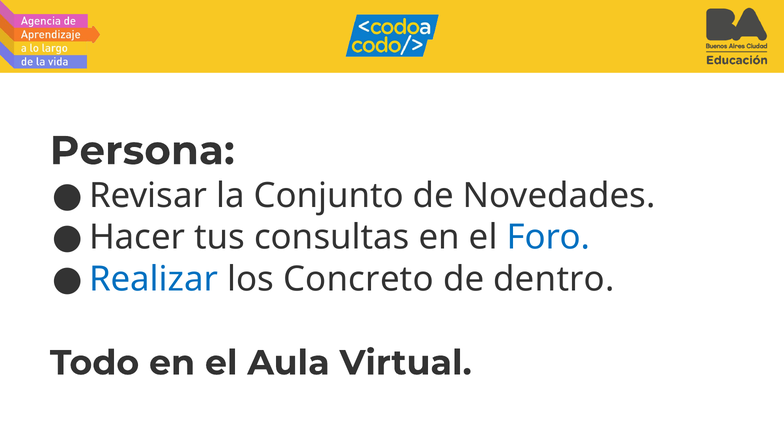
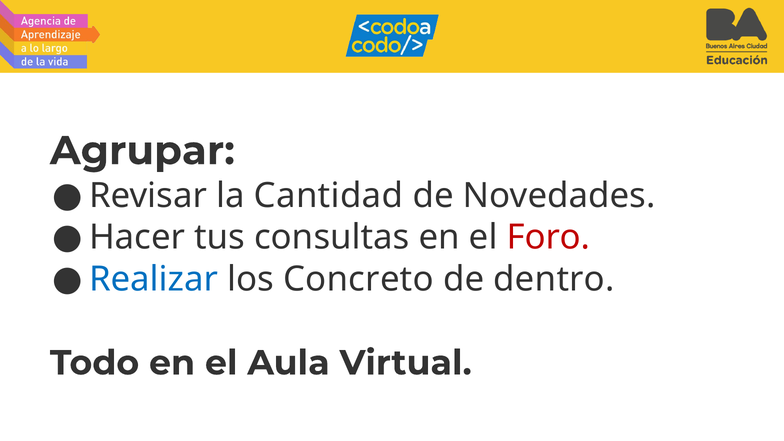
Persona: Persona -> Agrupar (142, 151)
Conjunto: Conjunto -> Cantidad (329, 196)
Foro colour: blue -> red (548, 237)
